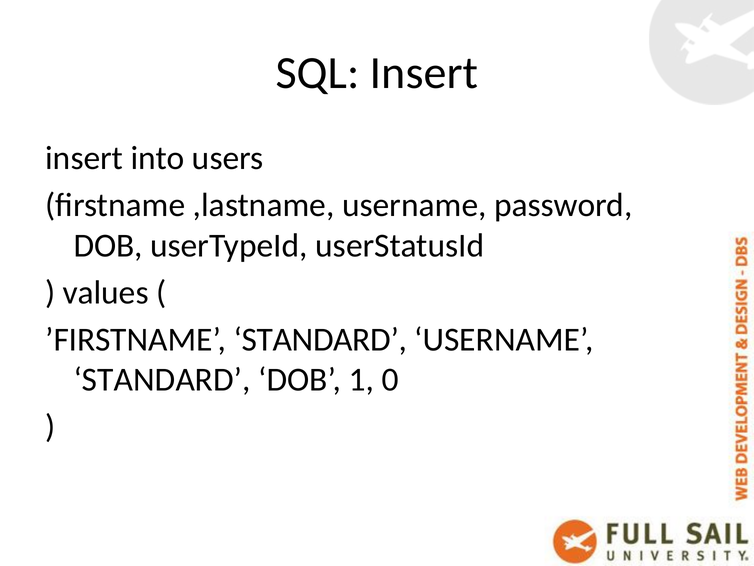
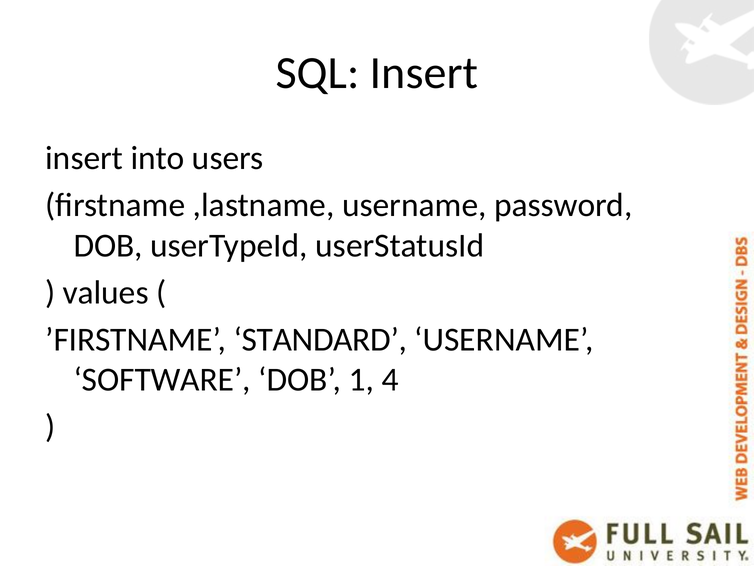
STANDARD: STANDARD -> SOFTWARE (162, 379)
0: 0 -> 4 (390, 379)
